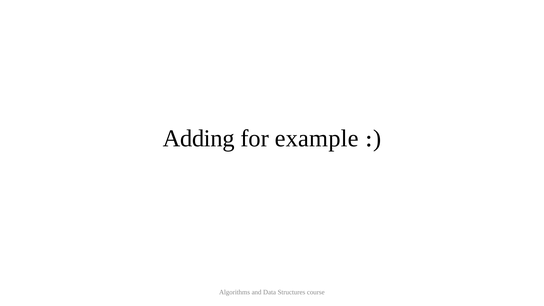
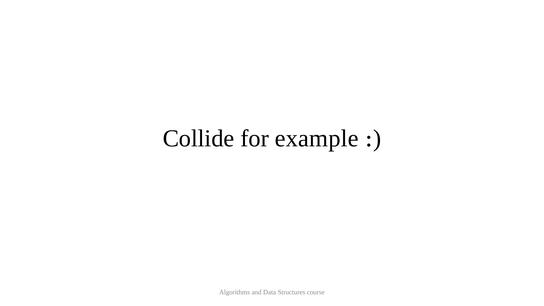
Adding: Adding -> Collide (199, 138)
